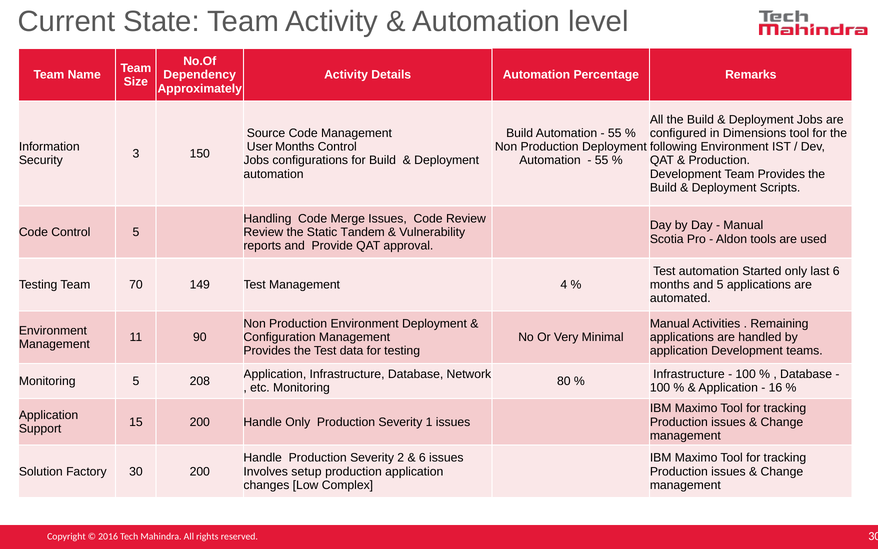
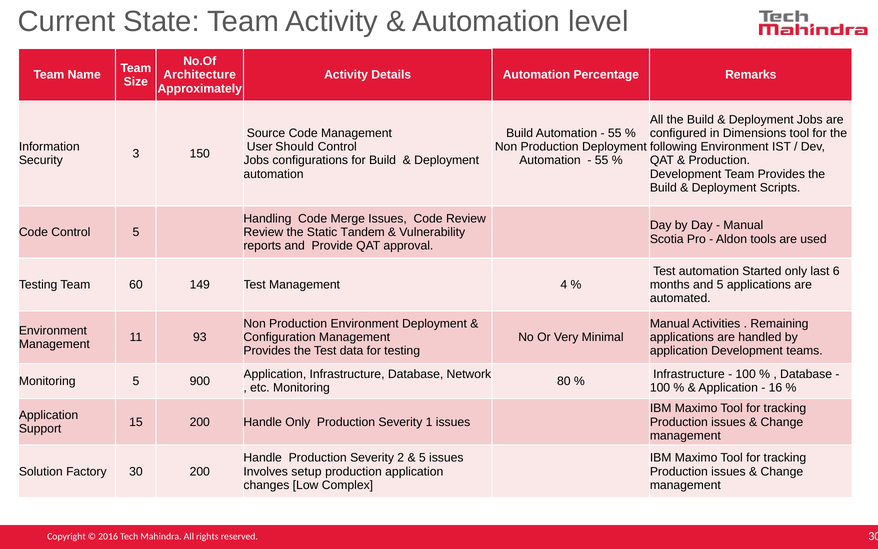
Dependency: Dependency -> Architecture (200, 75)
User Months: Months -> Should (295, 147)
70: 70 -> 60 (136, 285)
90: 90 -> 93 (200, 337)
208: 208 -> 900 (200, 381)
6: 6 -> 5 (422, 458)
